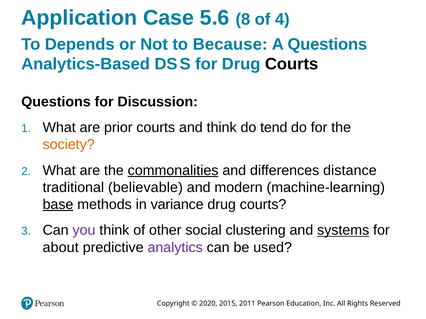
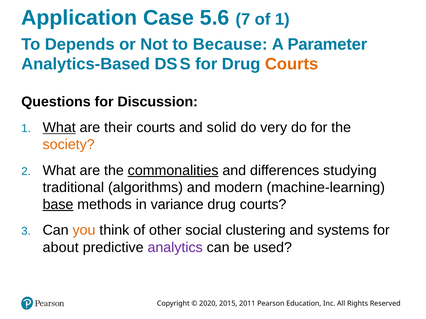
8: 8 -> 7 (243, 20)
of 4: 4 -> 1 (282, 20)
A Questions: Questions -> Parameter (327, 44)
Courts colour: black -> orange (292, 64)
What underline: none -> present (59, 128)
prior: prior -> their (118, 128)
and think: think -> solid (222, 128)
tend: tend -> very (274, 128)
distance: distance -> studying (350, 171)
believable: believable -> algorithms (145, 188)
you colour: purple -> orange (84, 231)
systems underline: present -> none (343, 231)
